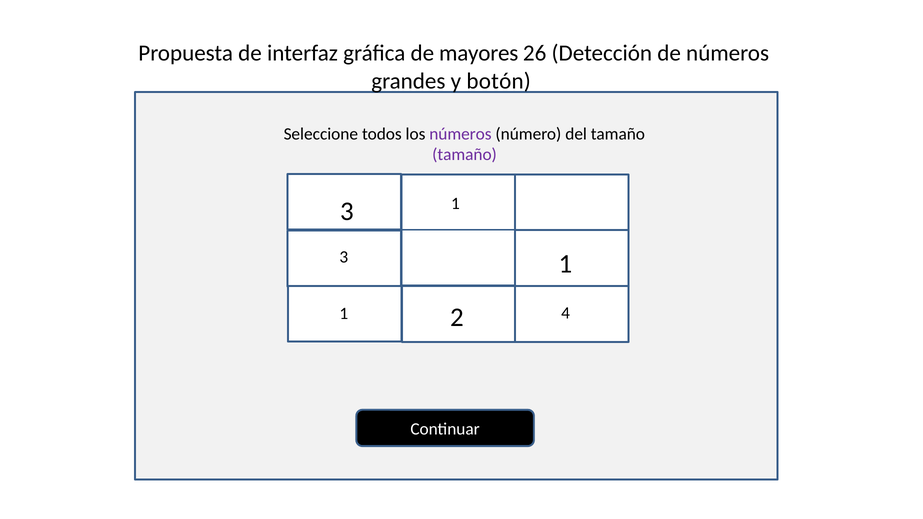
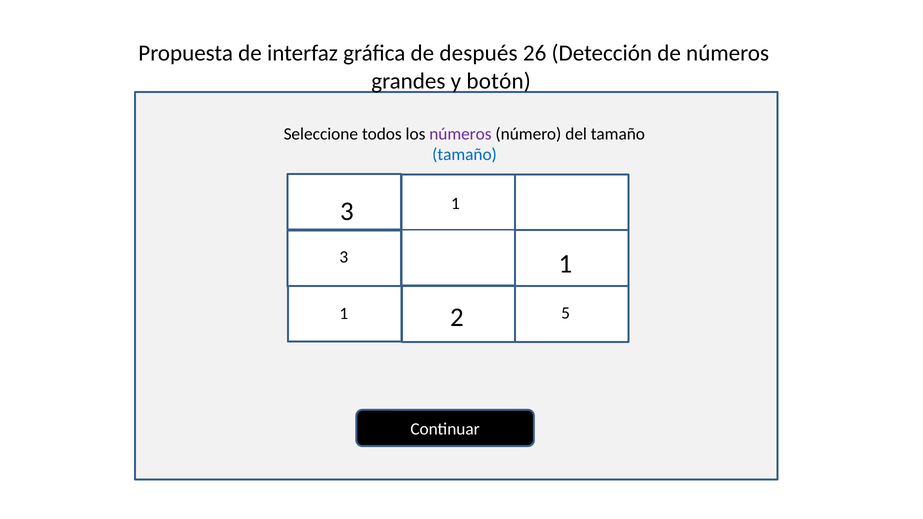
mayores: mayores -> después (479, 53)
tamaño colour: purple -> blue (465, 155)
4: 4 -> 5 (566, 313)
